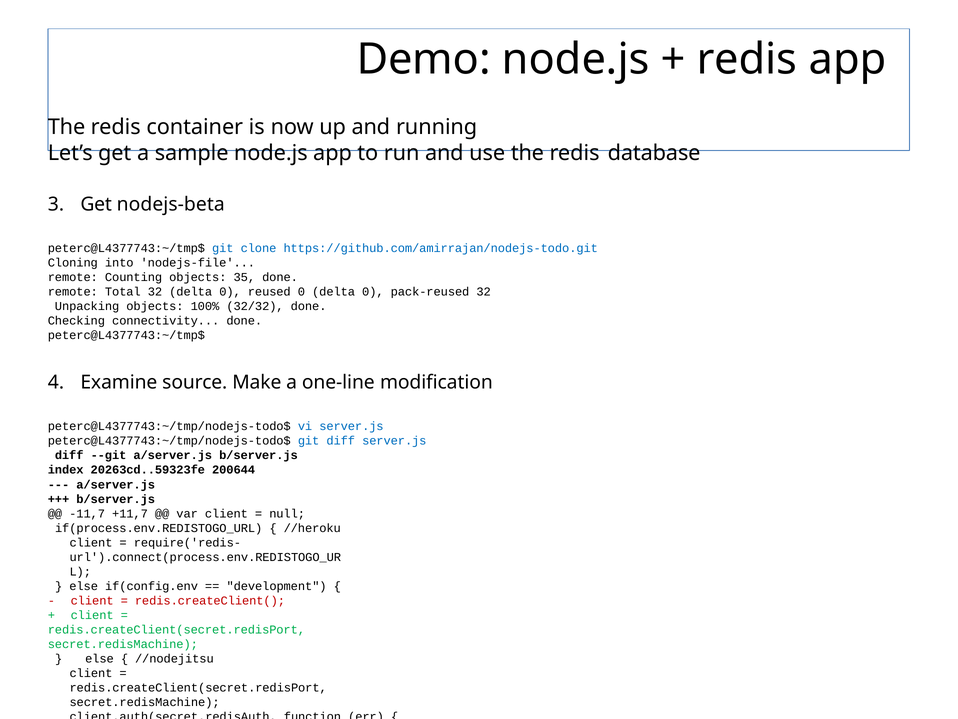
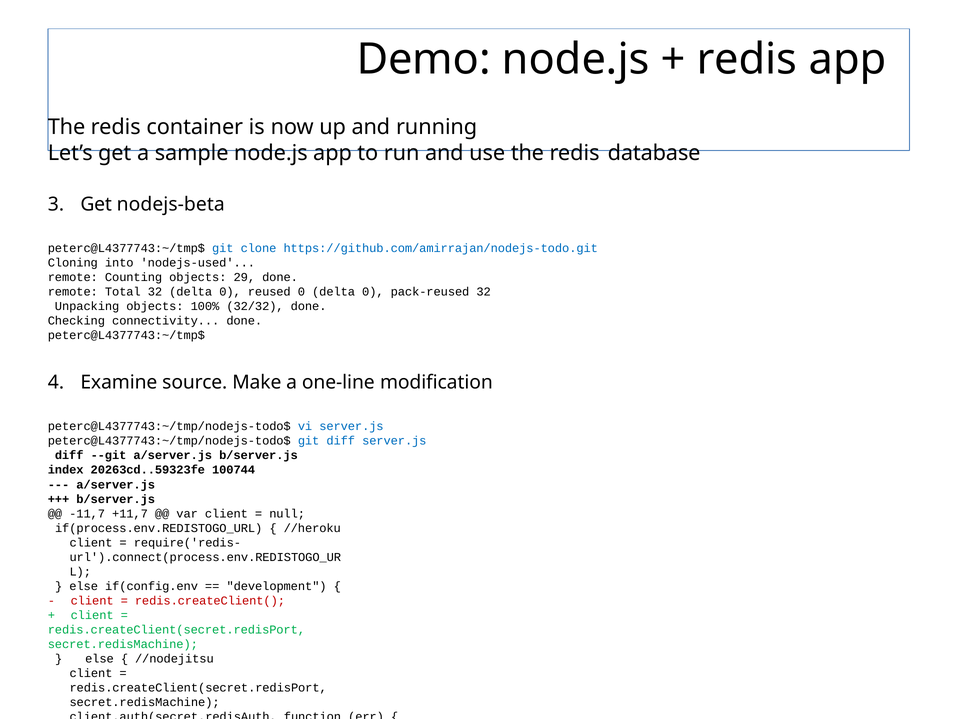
nodejs-file: nodejs-file -> nodejs-used (198, 263)
35: 35 -> 29 (244, 277)
200644: 200644 -> 100744 (234, 470)
